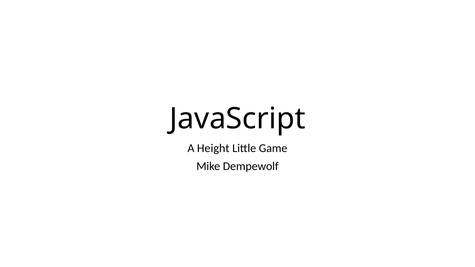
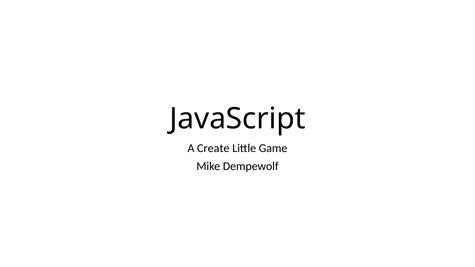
Height: Height -> Create (213, 148)
